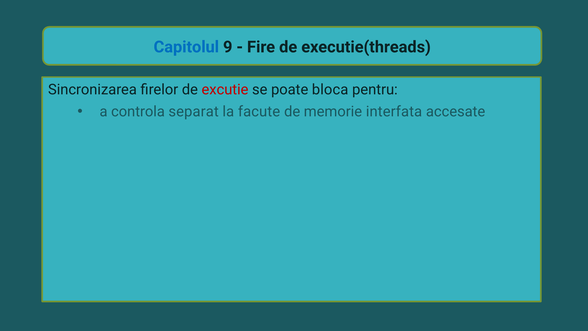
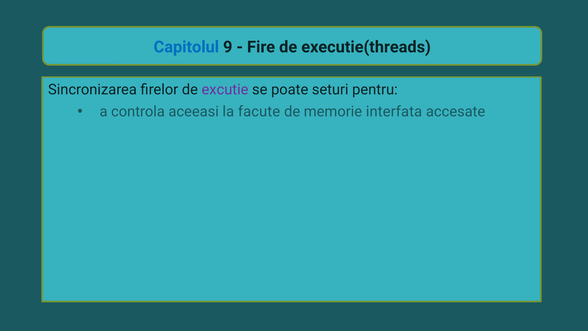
excutie colour: red -> purple (225, 90)
bloca: bloca -> seturi (330, 90)
separat: separat -> aceeasi (194, 112)
